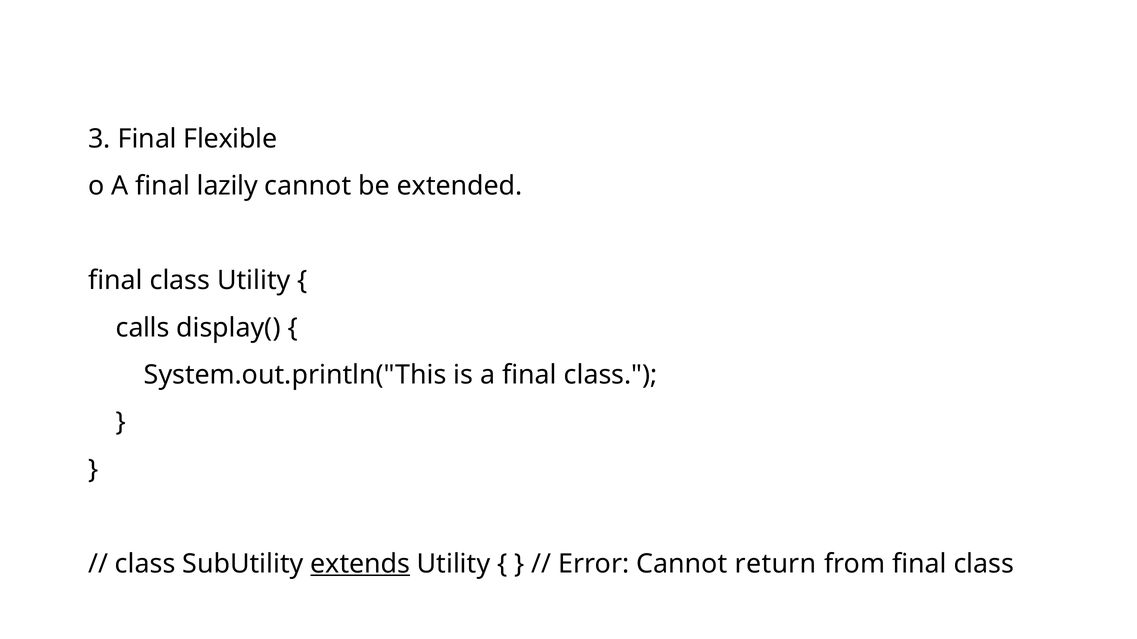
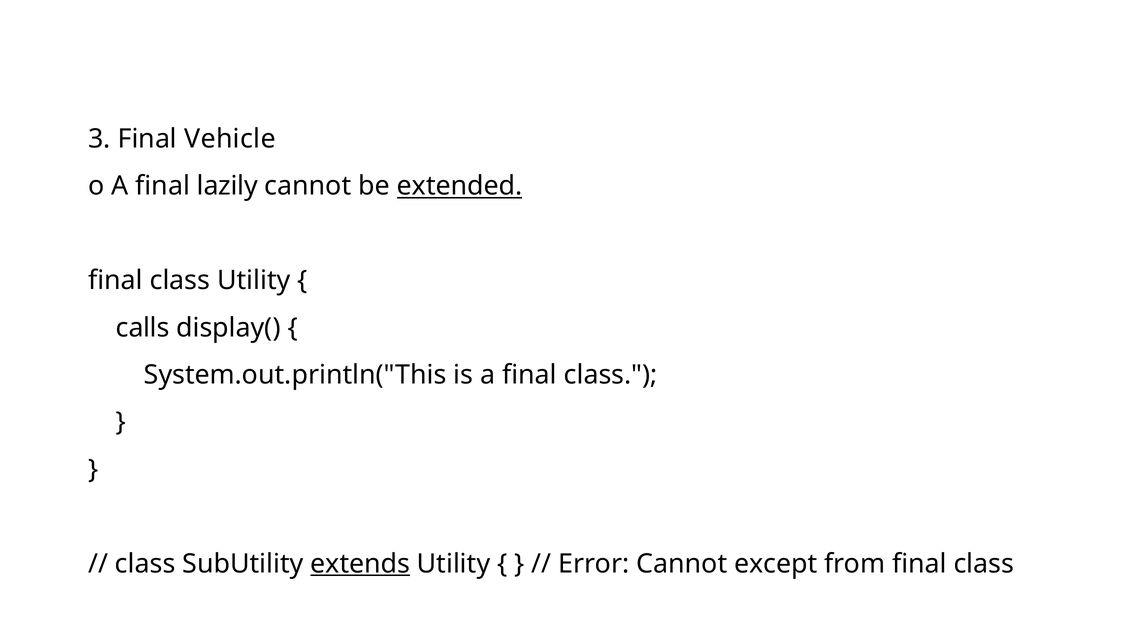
Flexible: Flexible -> Vehicle (230, 139)
extended underline: none -> present (460, 186)
return: return -> except (776, 564)
